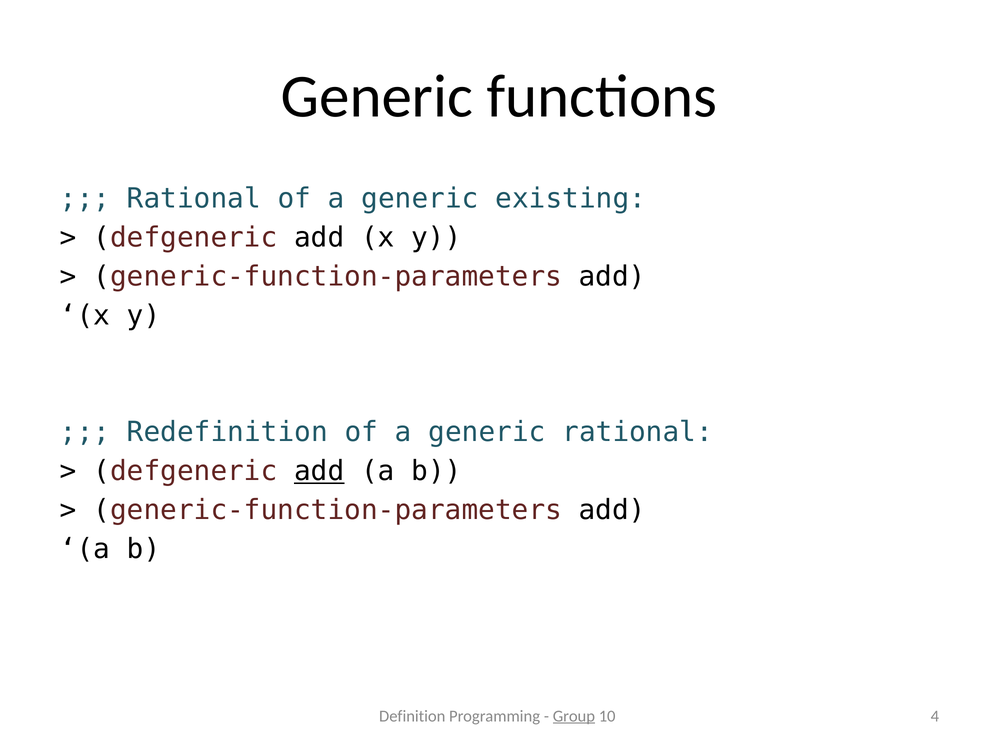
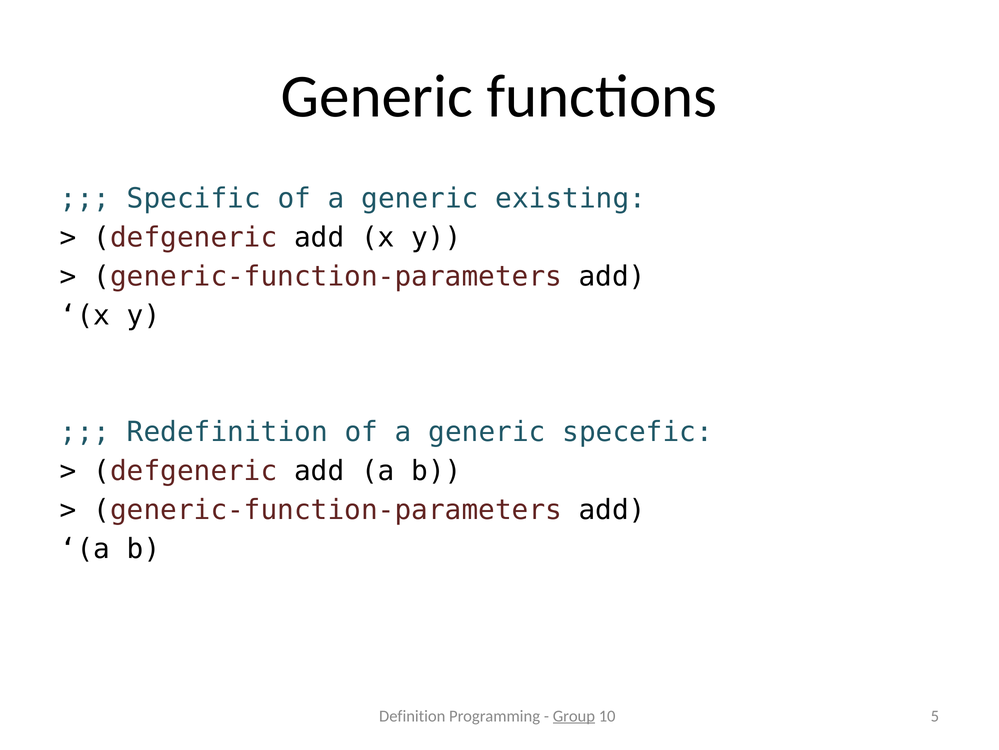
Rational: Rational -> Specific (194, 198)
generic rational: rational -> specefic (638, 432)
add underline: present -> none (319, 471)
4: 4 -> 5 (935, 715)
